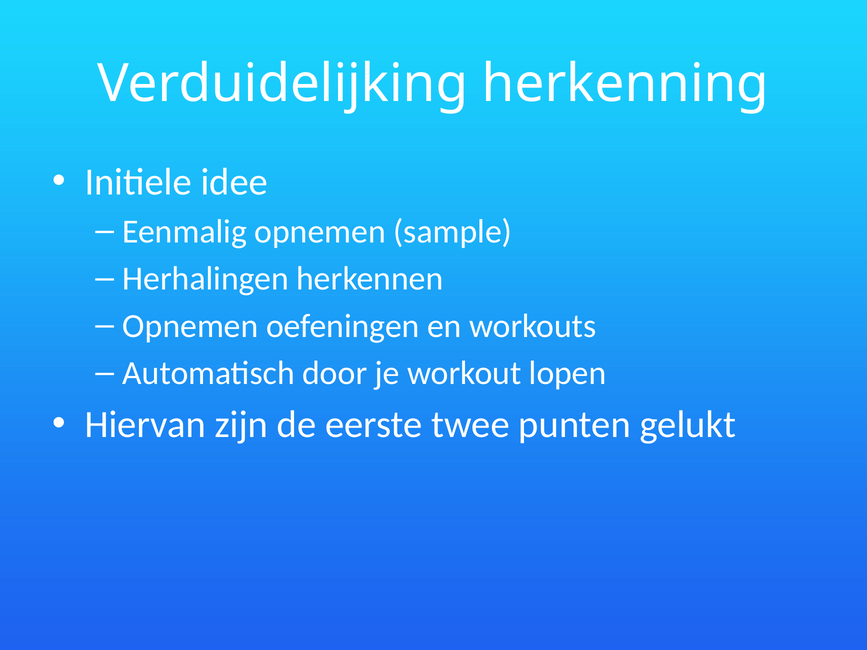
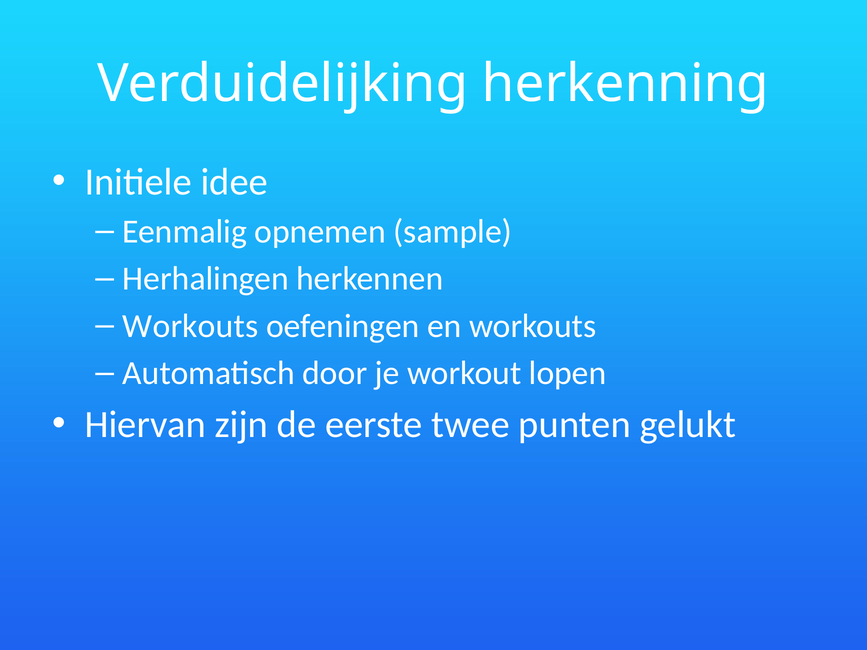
Opnemen: Opnemen -> Workouts (190, 326)
